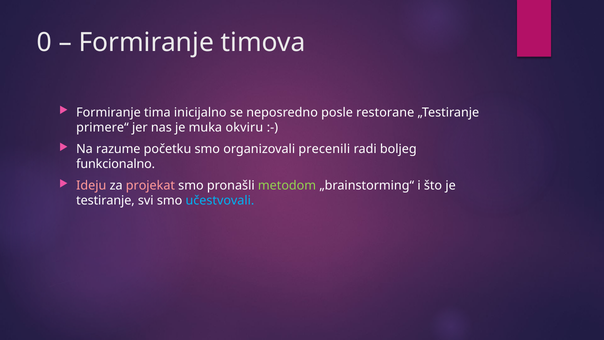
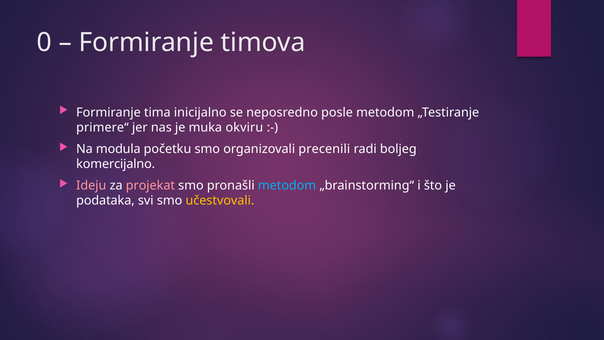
posle restorane: restorane -> metodom (385, 112)
razume: razume -> modula (118, 149)
funkcionalno: funkcionalno -> komercijalno (116, 164)
metodom colour: light green -> light blue (287, 185)
testiranje: testiranje -> podataka (105, 201)
učestvovali colour: light blue -> yellow (220, 201)
